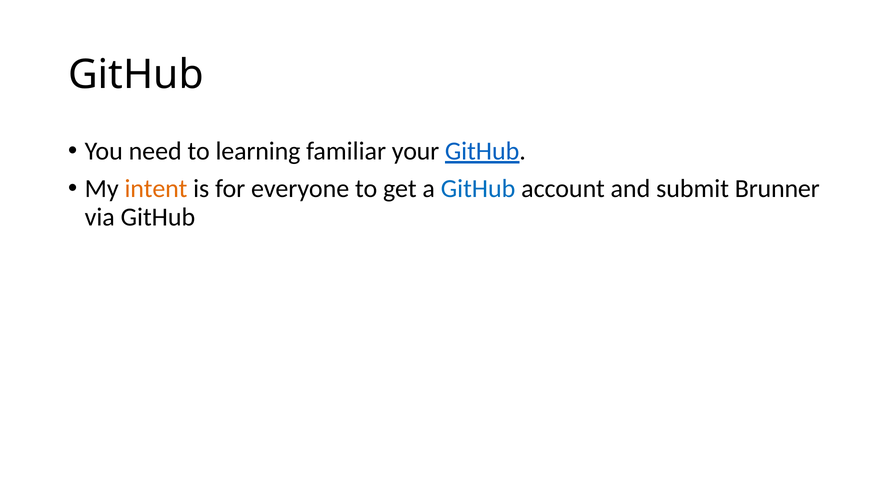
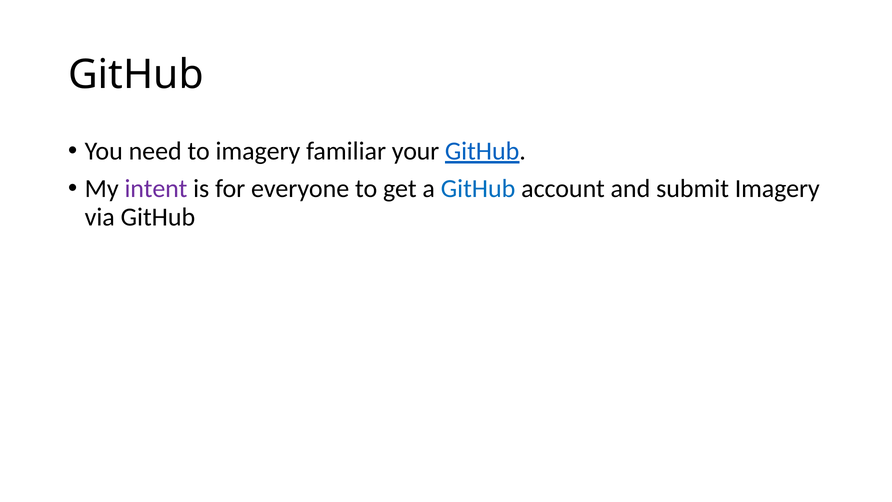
to learning: learning -> imagery (258, 151)
intent colour: orange -> purple (156, 189)
submit Brunner: Brunner -> Imagery (777, 189)
